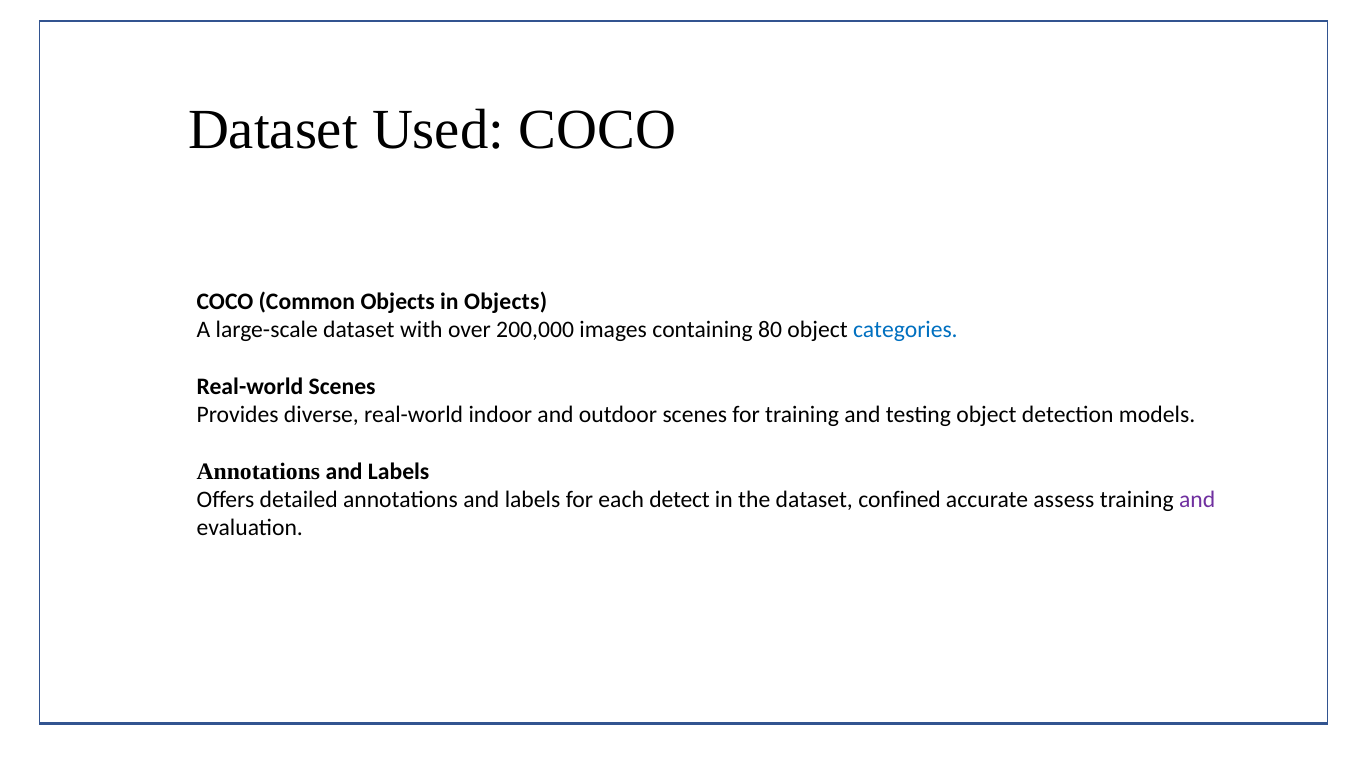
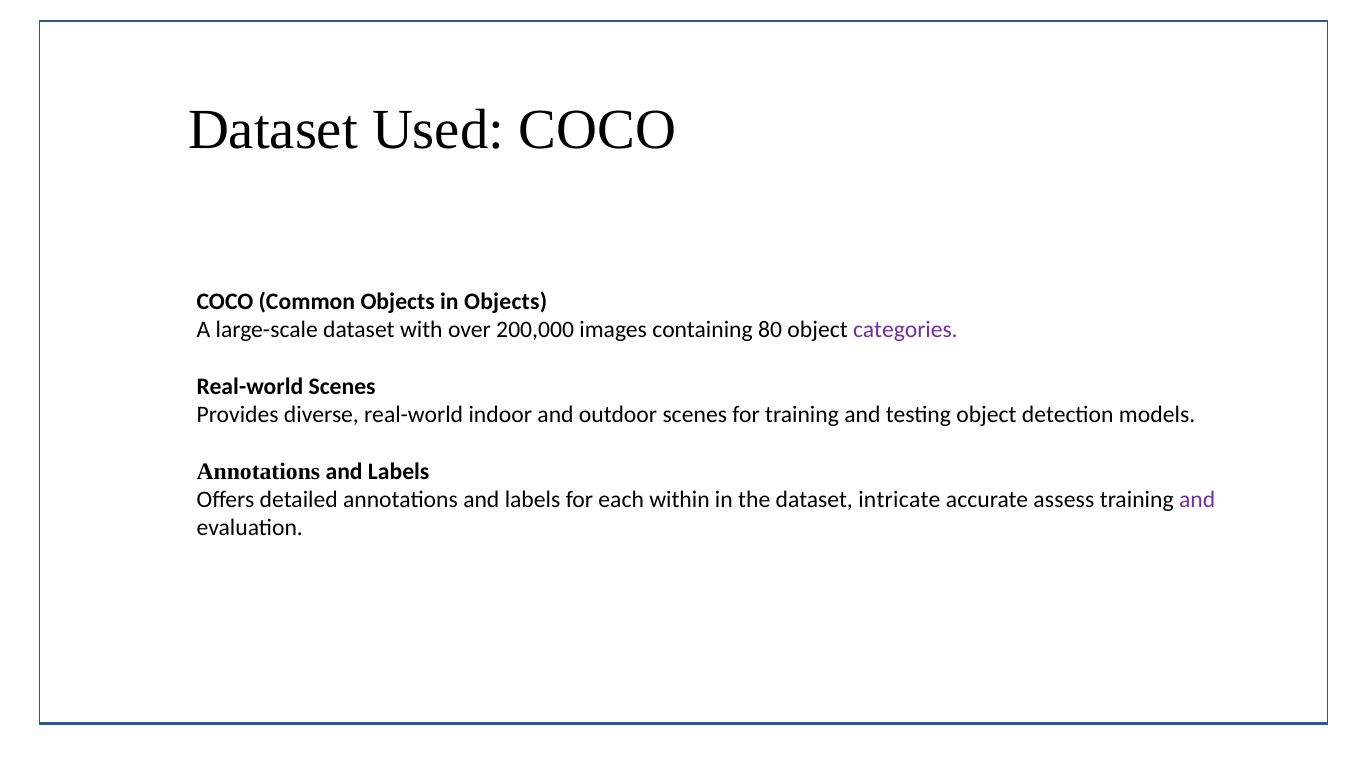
categories colour: blue -> purple (905, 330)
detect: detect -> within (680, 500)
confined: confined -> intricate (899, 500)
